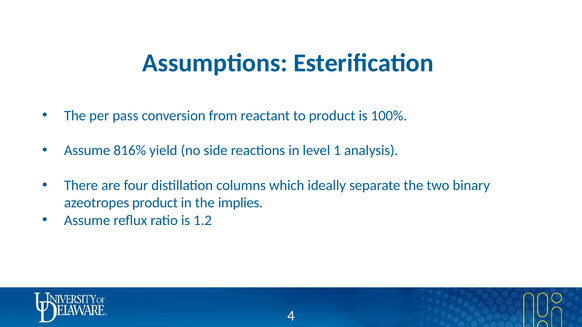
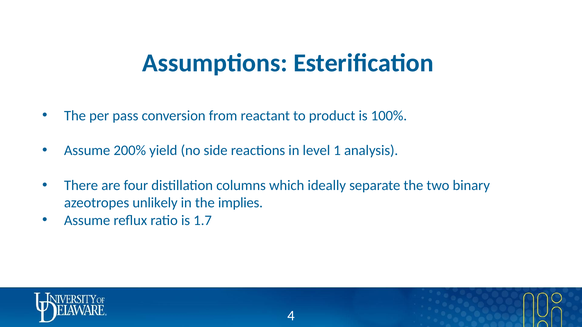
816%: 816% -> 200% (130, 151)
azeotropes product: product -> unlikely (155, 203)
1.2: 1.2 -> 1.7 (203, 220)
